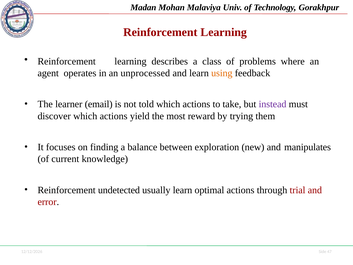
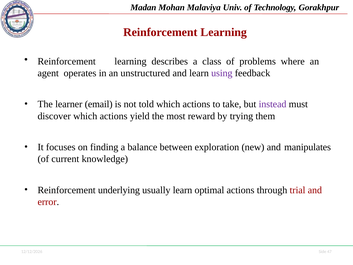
unprocessed: unprocessed -> unstructured (145, 73)
using colour: orange -> purple (222, 73)
undetected: undetected -> underlying (119, 190)
